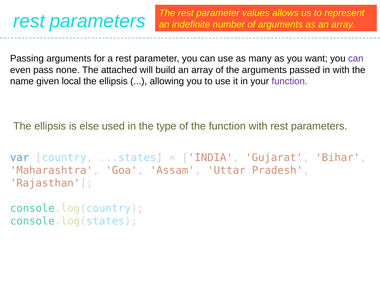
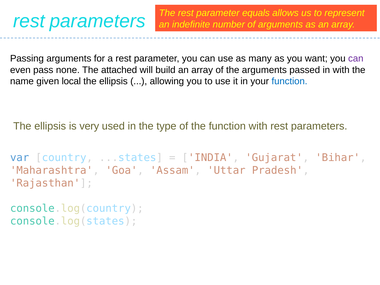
values: values -> equals (256, 13)
function colour: purple -> blue (290, 81)
else: else -> very (89, 126)
